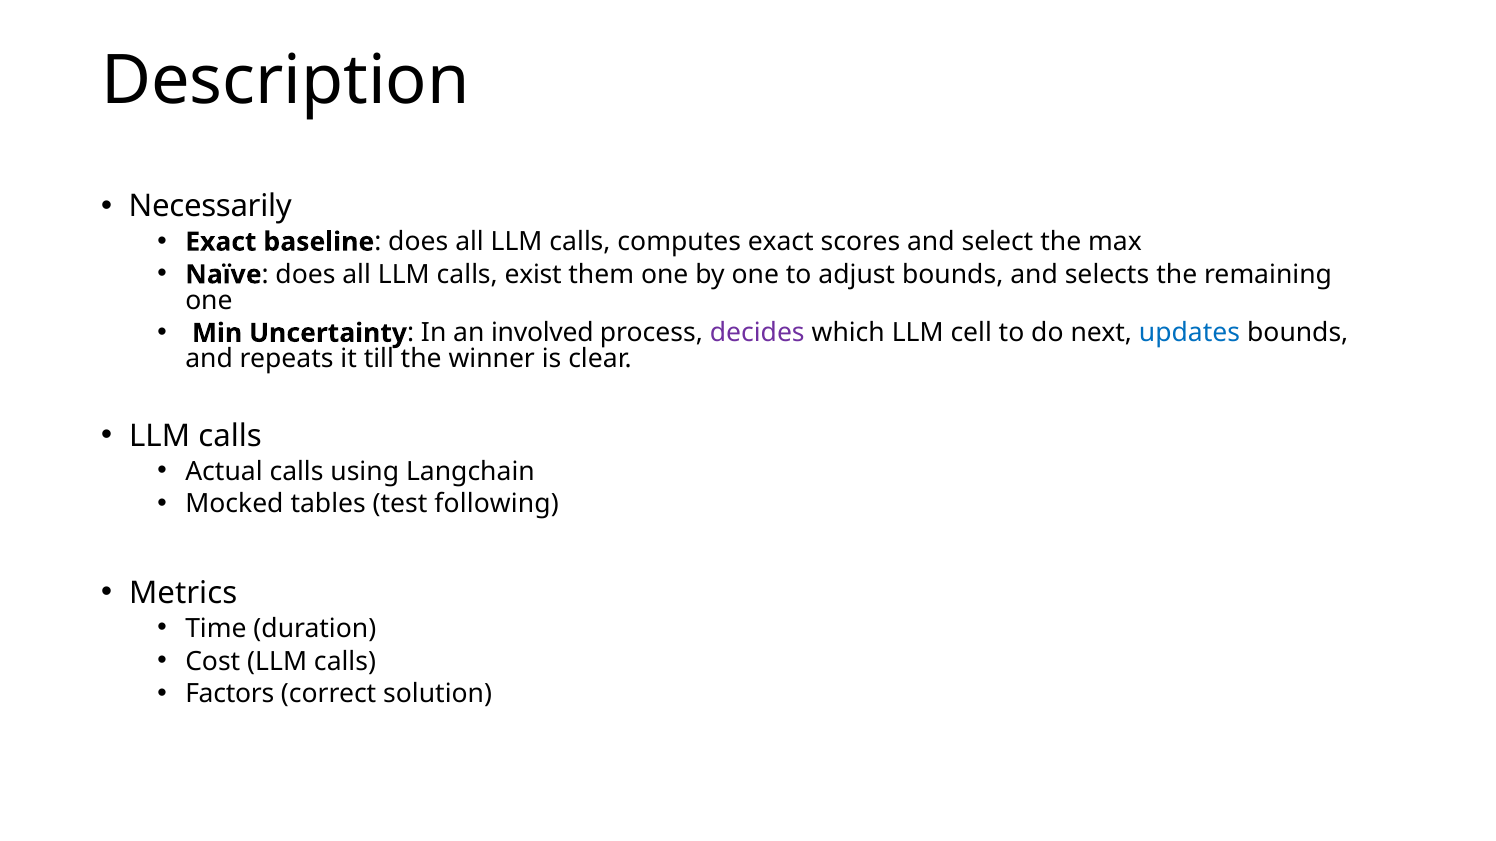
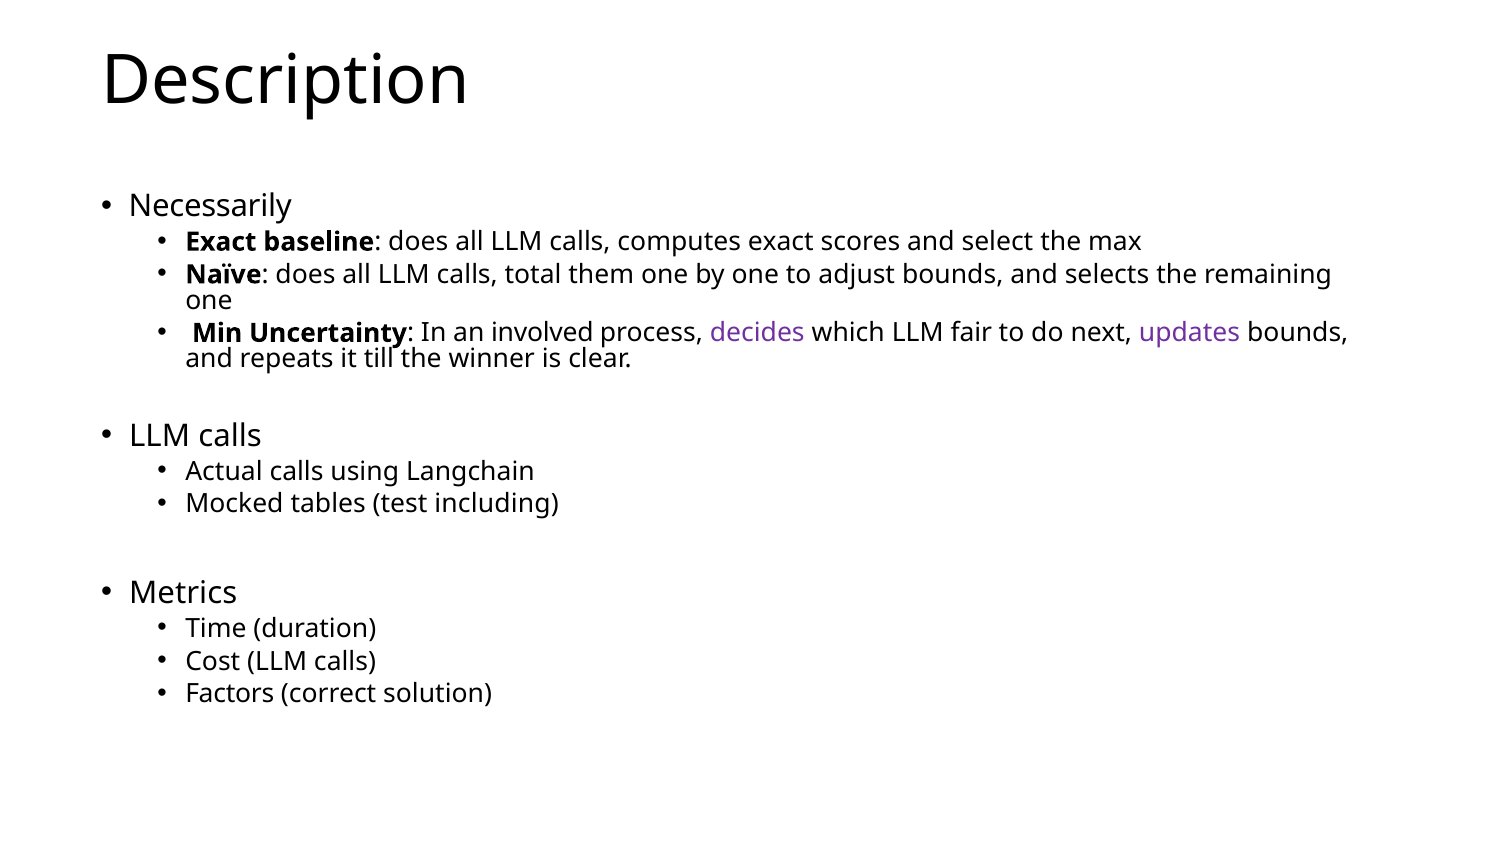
exist: exist -> total (533, 275)
cell: cell -> fair (971, 333)
updates colour: blue -> purple (1190, 333)
following: following -> including (497, 504)
